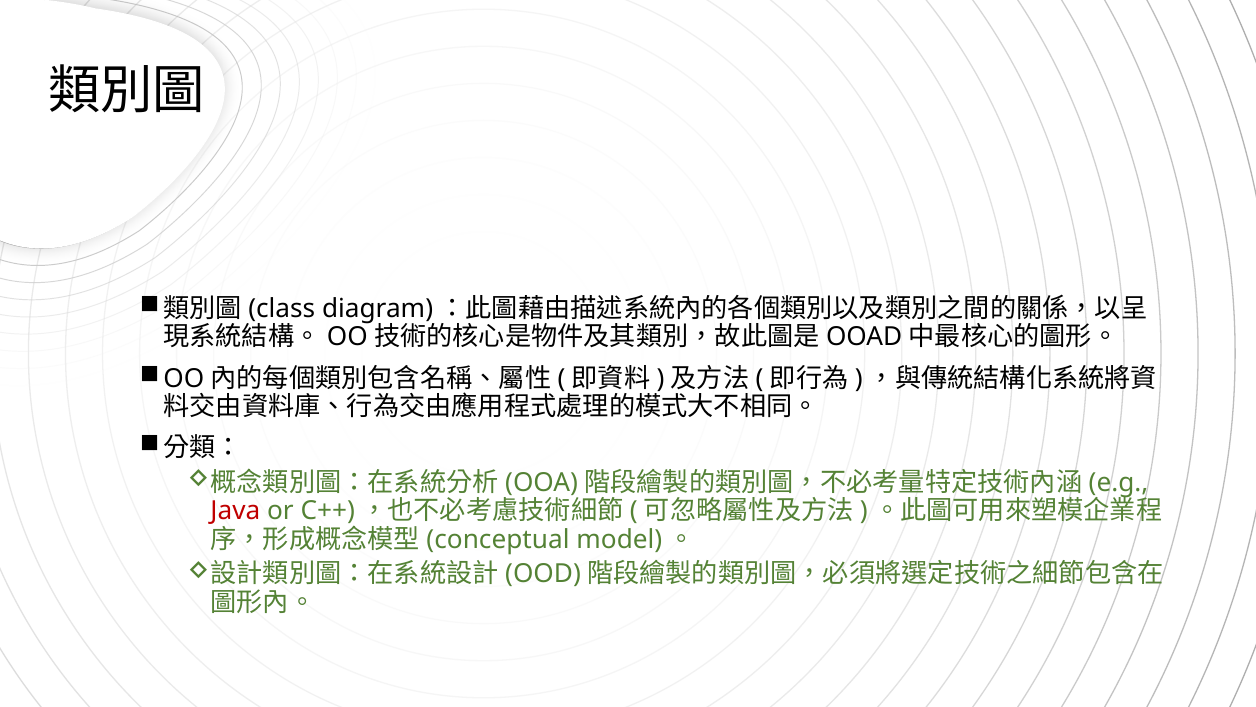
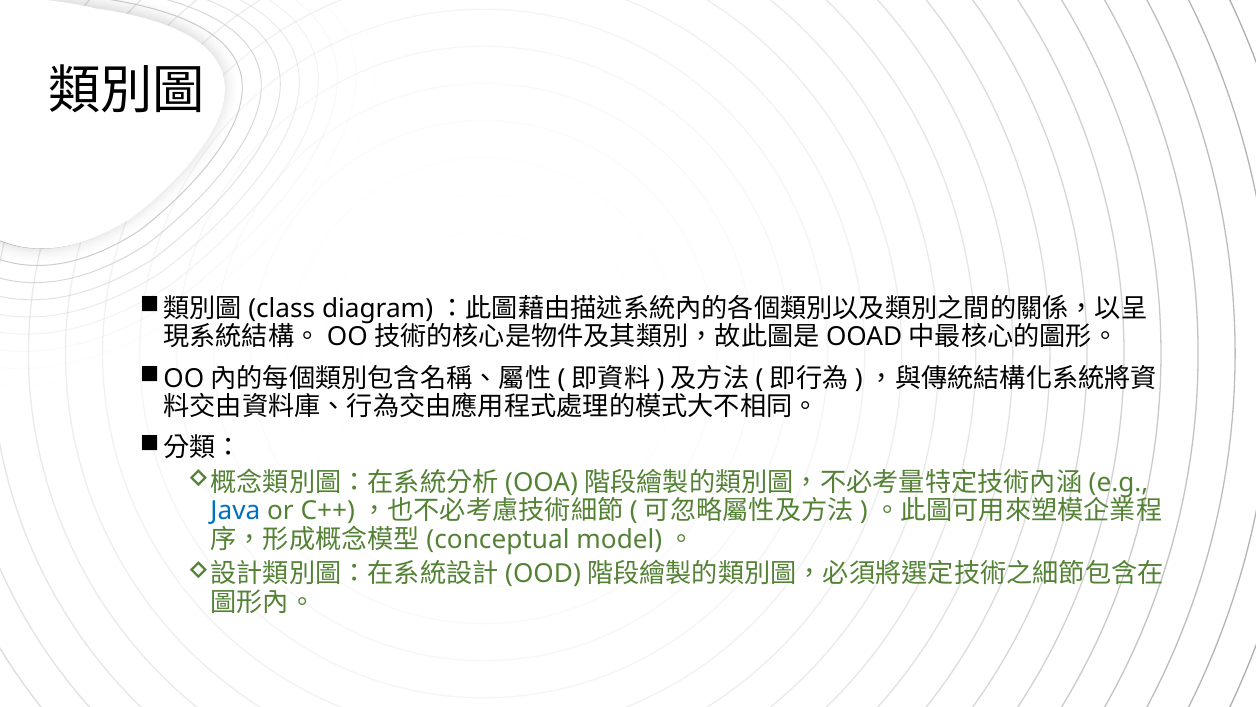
Java colour: red -> blue (235, 511)
